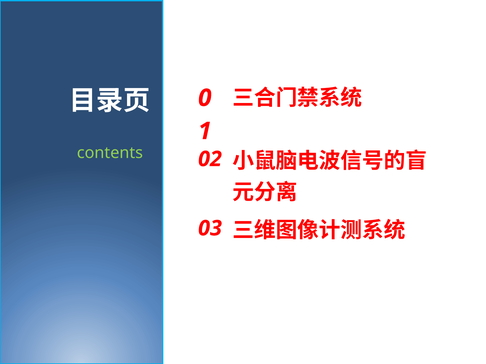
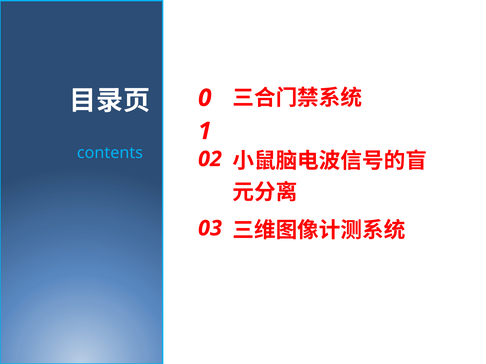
contents colour: light green -> light blue (110, 153)
